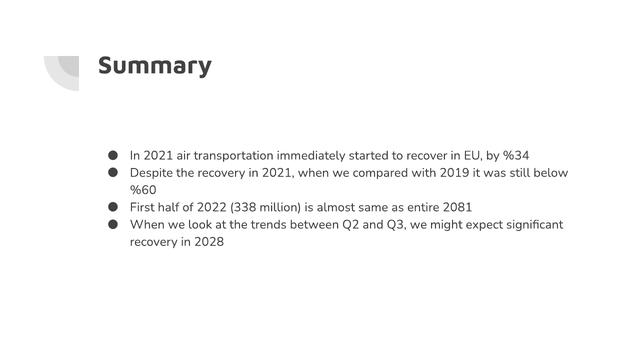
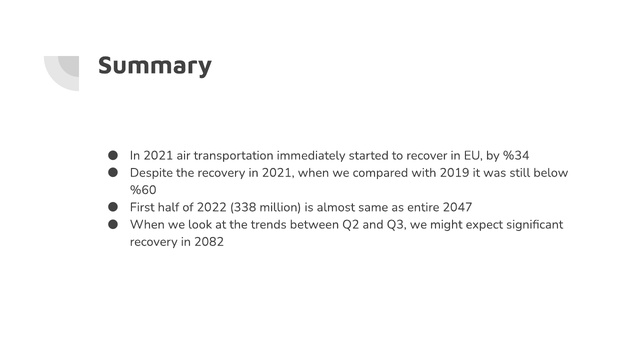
2081: 2081 -> 2047 (458, 207)
2028: 2028 -> 2082 (209, 241)
